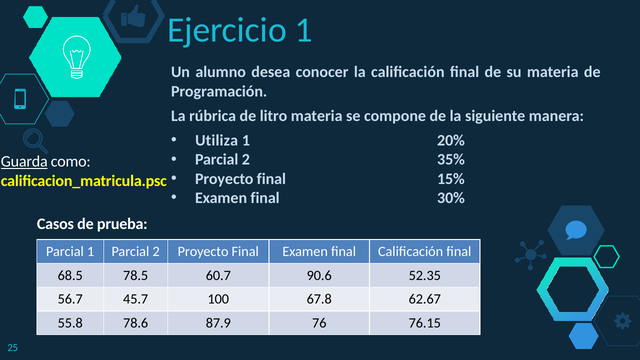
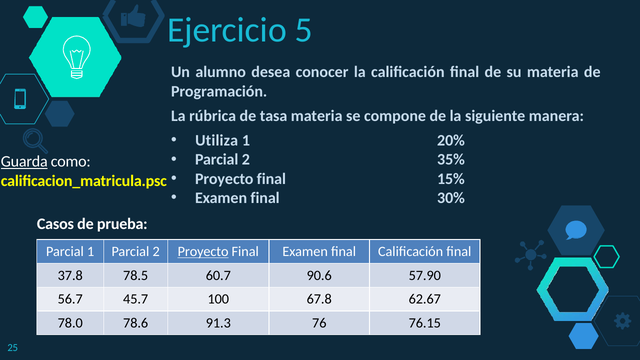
Ejercicio 1: 1 -> 5 (303, 30)
litro: litro -> tasa (274, 116)
Proyecto underline: none -> present (203, 252)
68.5: 68.5 -> 37.8 (70, 275)
52.35: 52.35 -> 57.90 (425, 275)
55.8: 55.8 -> 78.0 (70, 323)
87.9: 87.9 -> 91.3 (218, 323)
